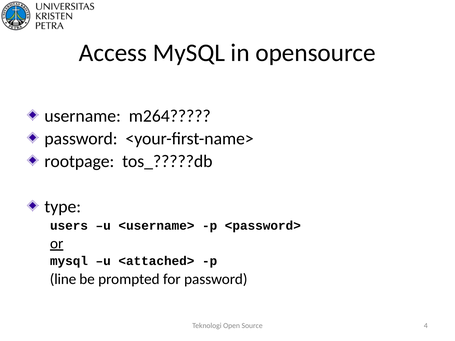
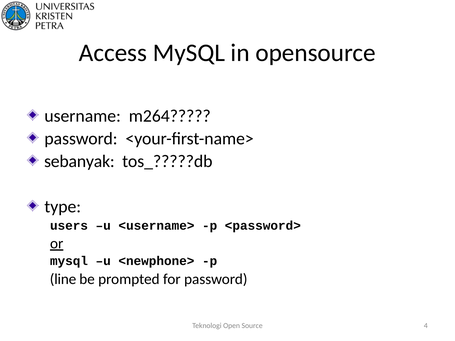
rootpage: rootpage -> sebanyak (79, 161)
<attached>: <attached> -> <newphone> (156, 261)
